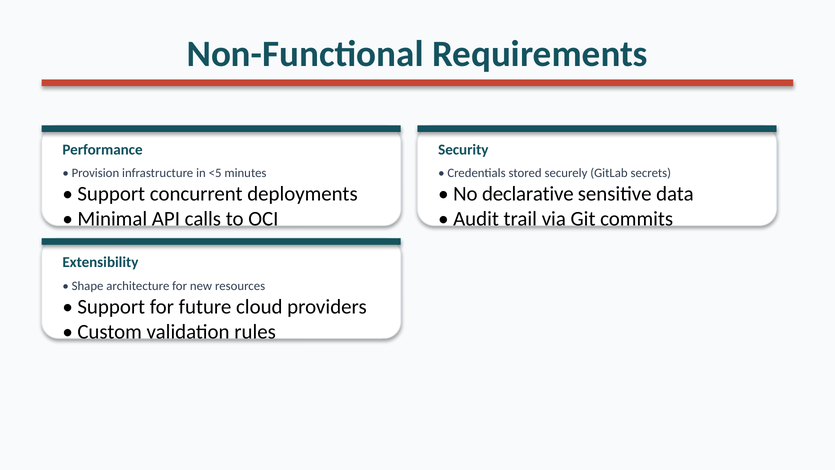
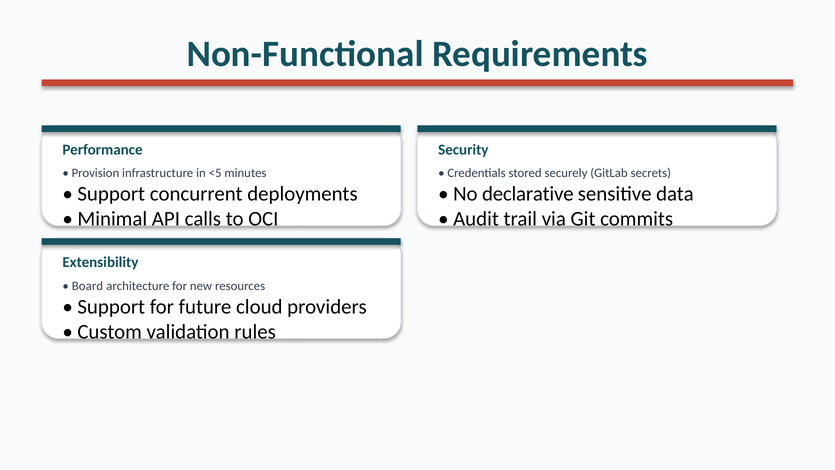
Shape: Shape -> Board (87, 286)
